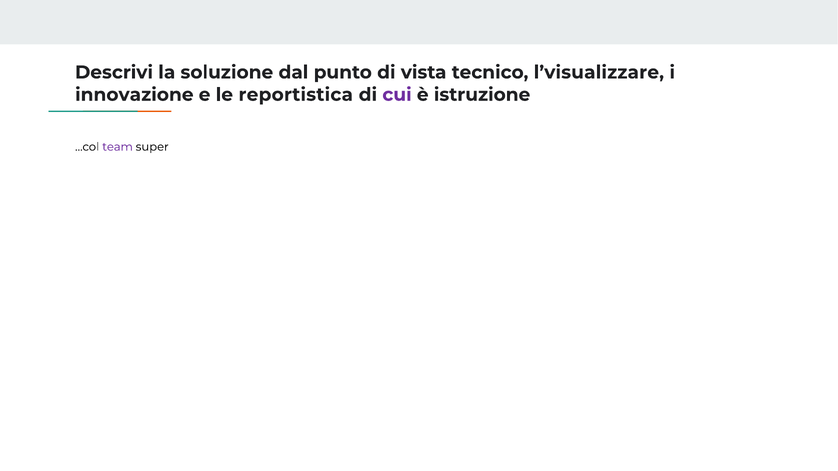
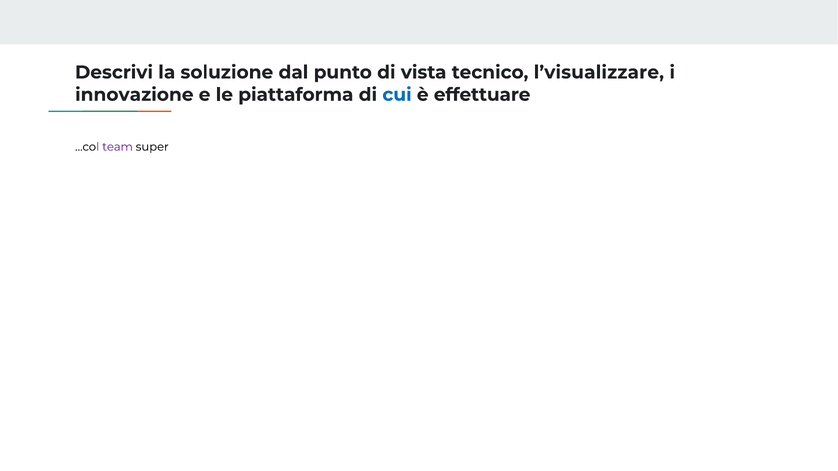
reportistica: reportistica -> piattaforma (296, 95)
cui colour: purple -> blue (397, 95)
istruzione: istruzione -> effettuare (482, 95)
